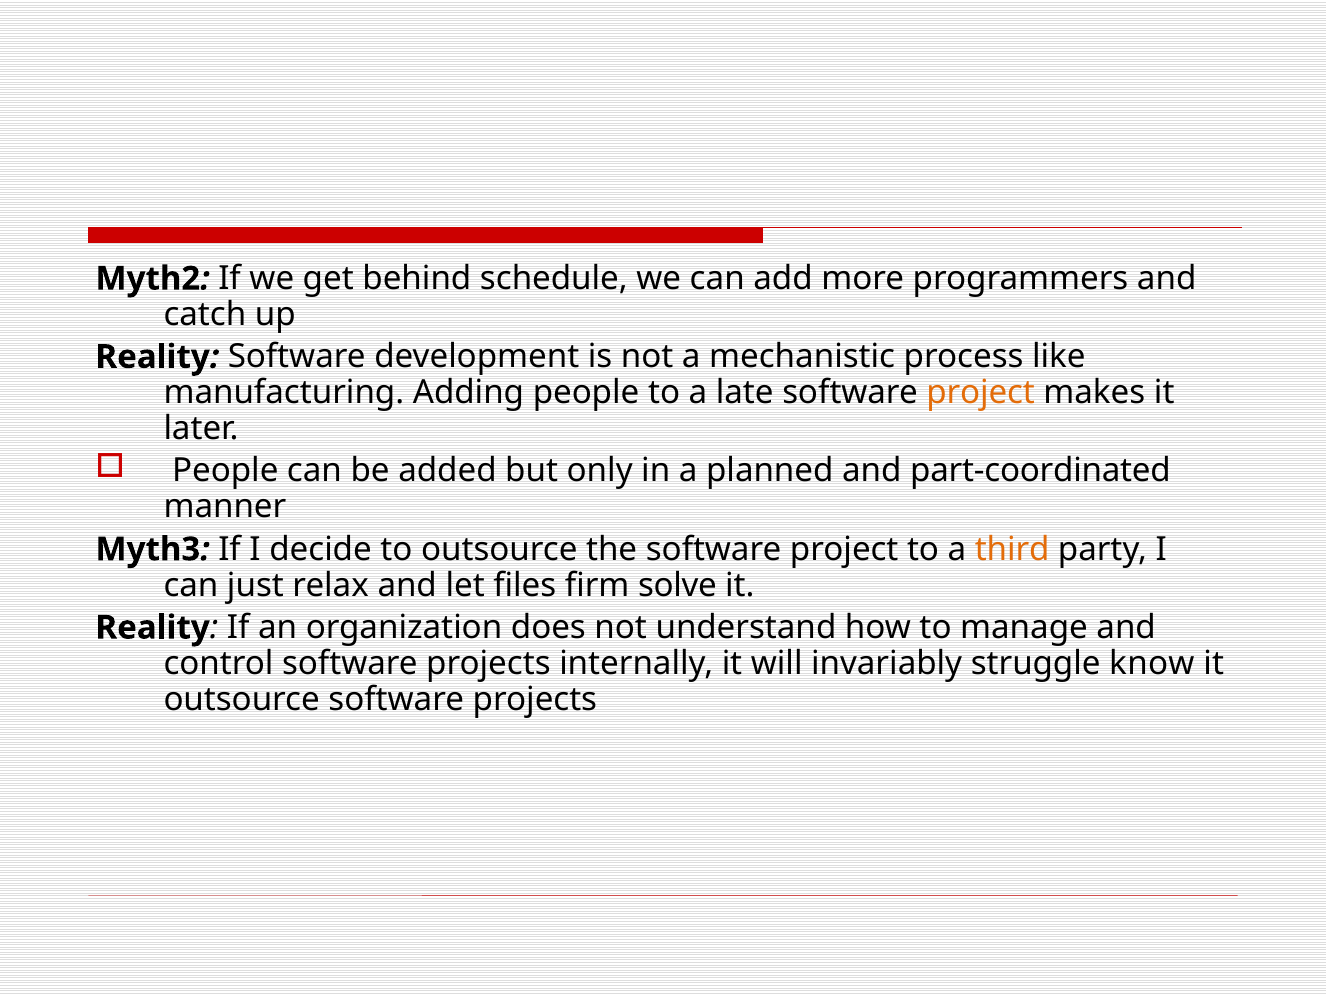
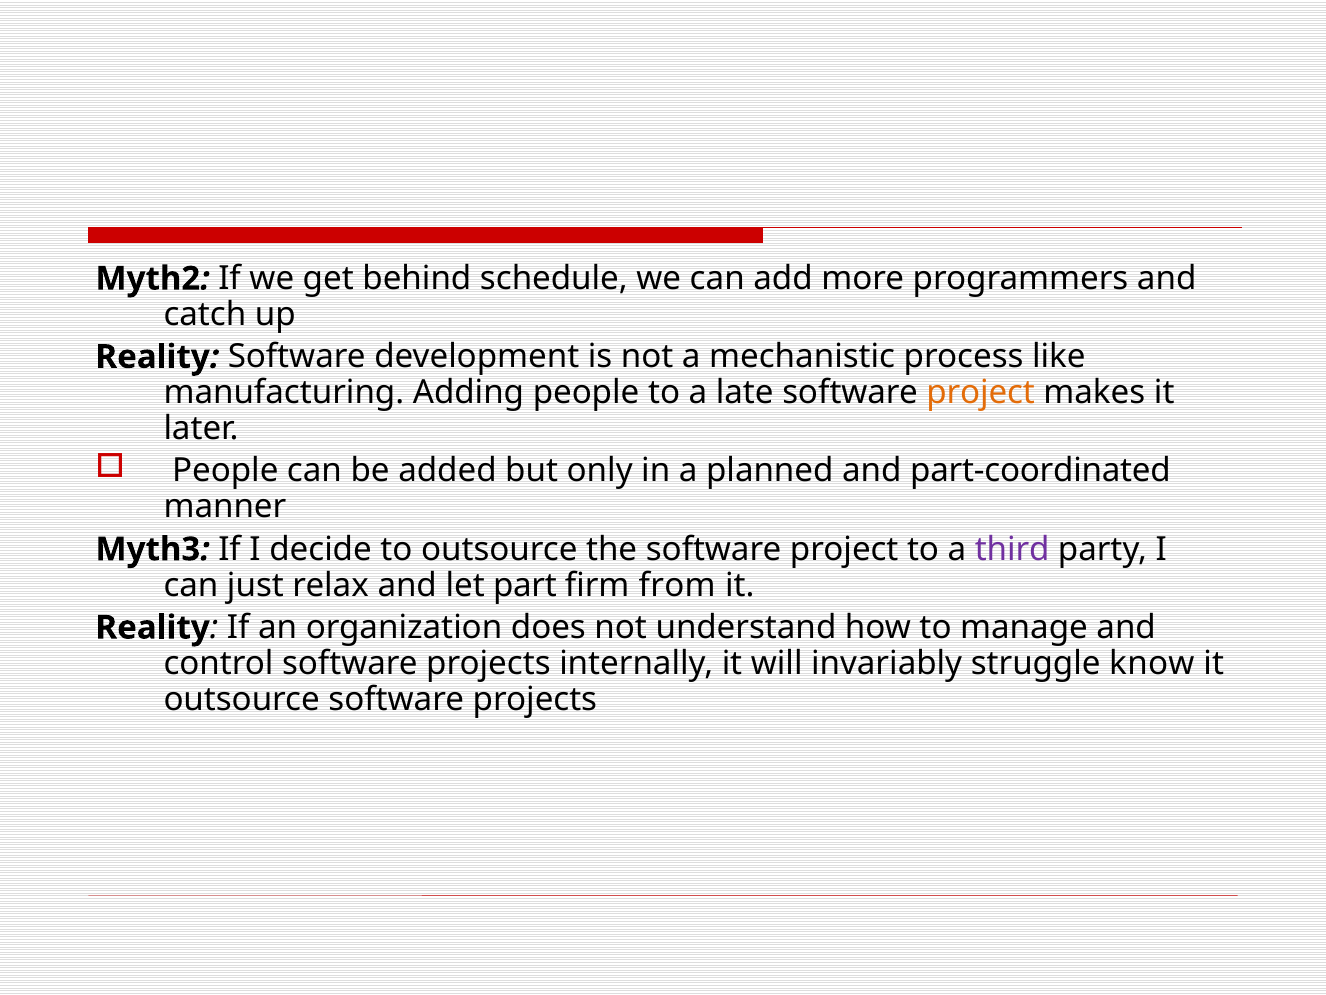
third colour: orange -> purple (1012, 549)
files: files -> part (525, 585)
solve: solve -> from (677, 585)
